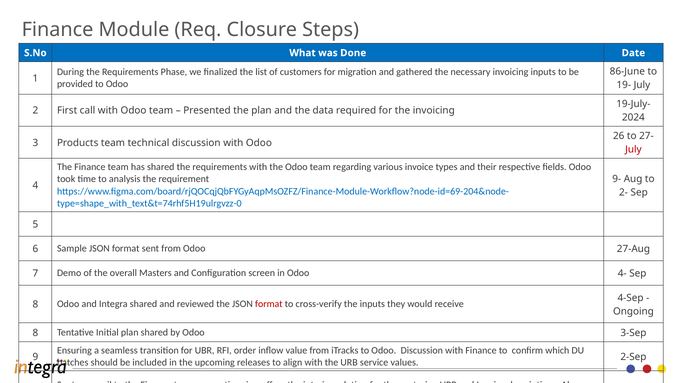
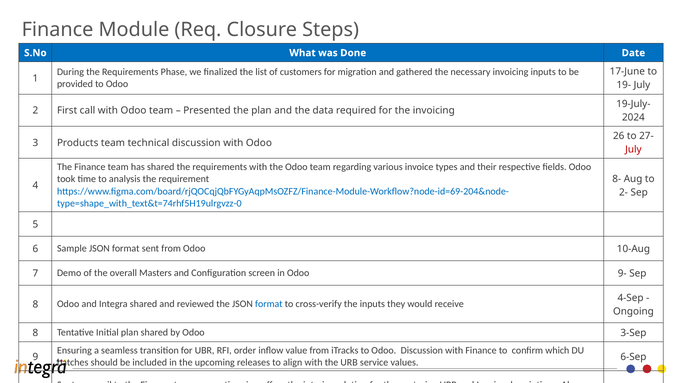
86-June: 86-June -> 17-June (627, 72)
9-: 9- -> 8- (617, 179)
27-Aug: 27-Aug -> 10-Aug (633, 249)
4-: 4- -> 9- (622, 274)
format colour: red -> blue (269, 304)
2-Sep: 2-Sep -> 6-Sep (633, 357)
